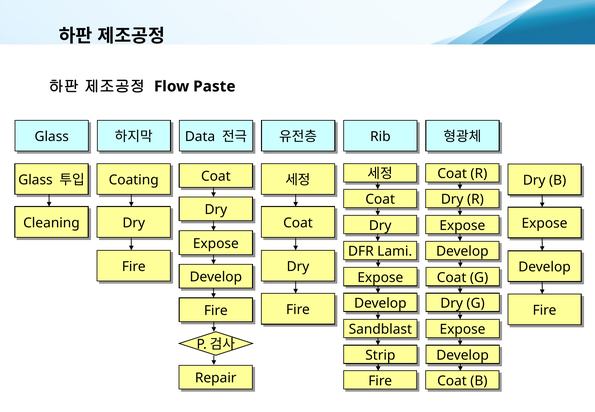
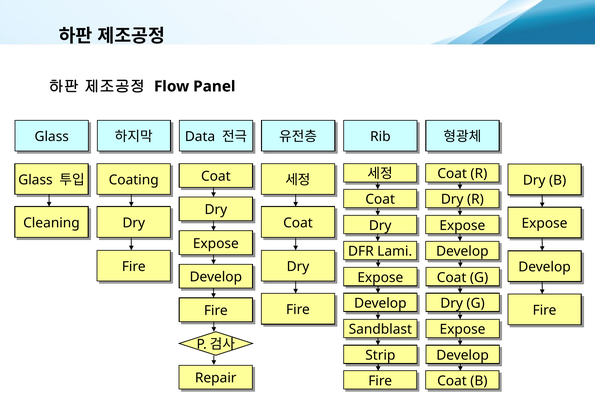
Paste: Paste -> Panel (214, 86)
